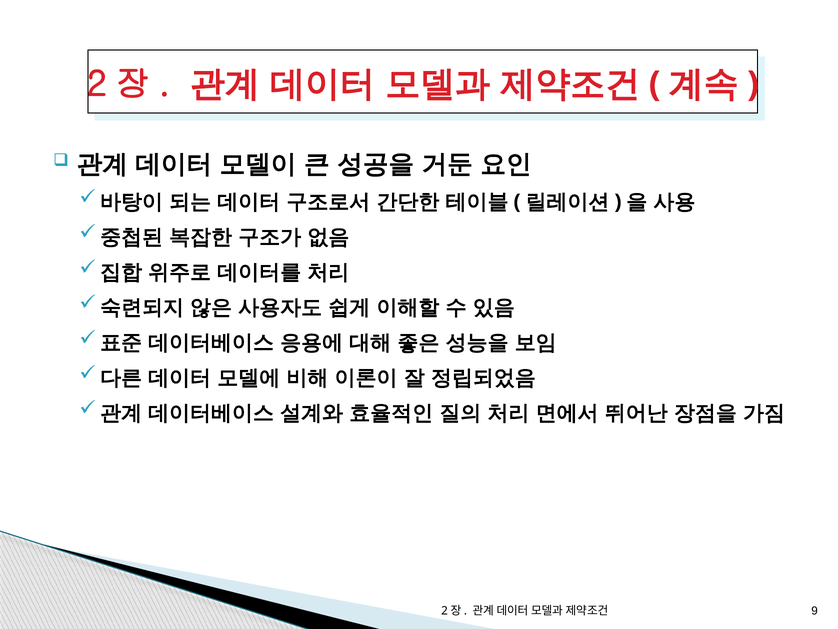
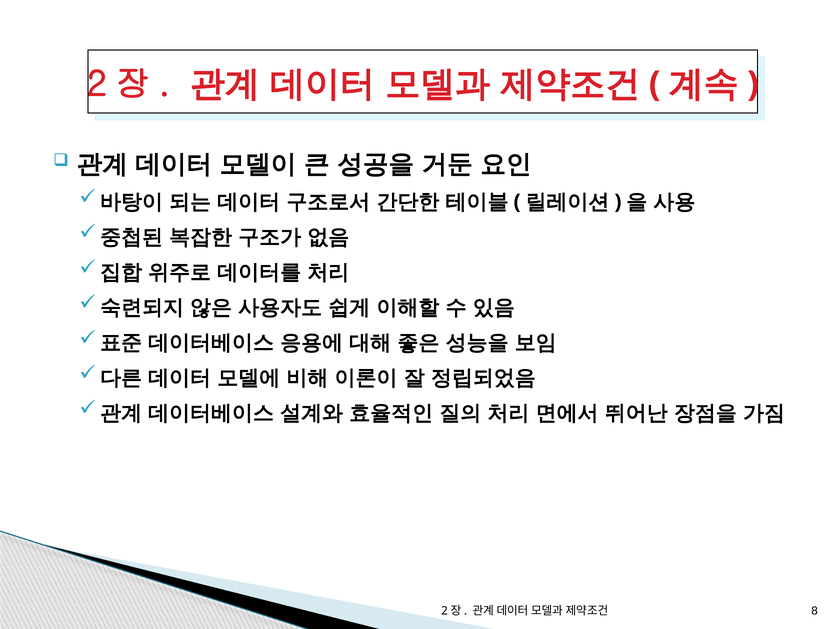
9: 9 -> 8 (815, 610)
